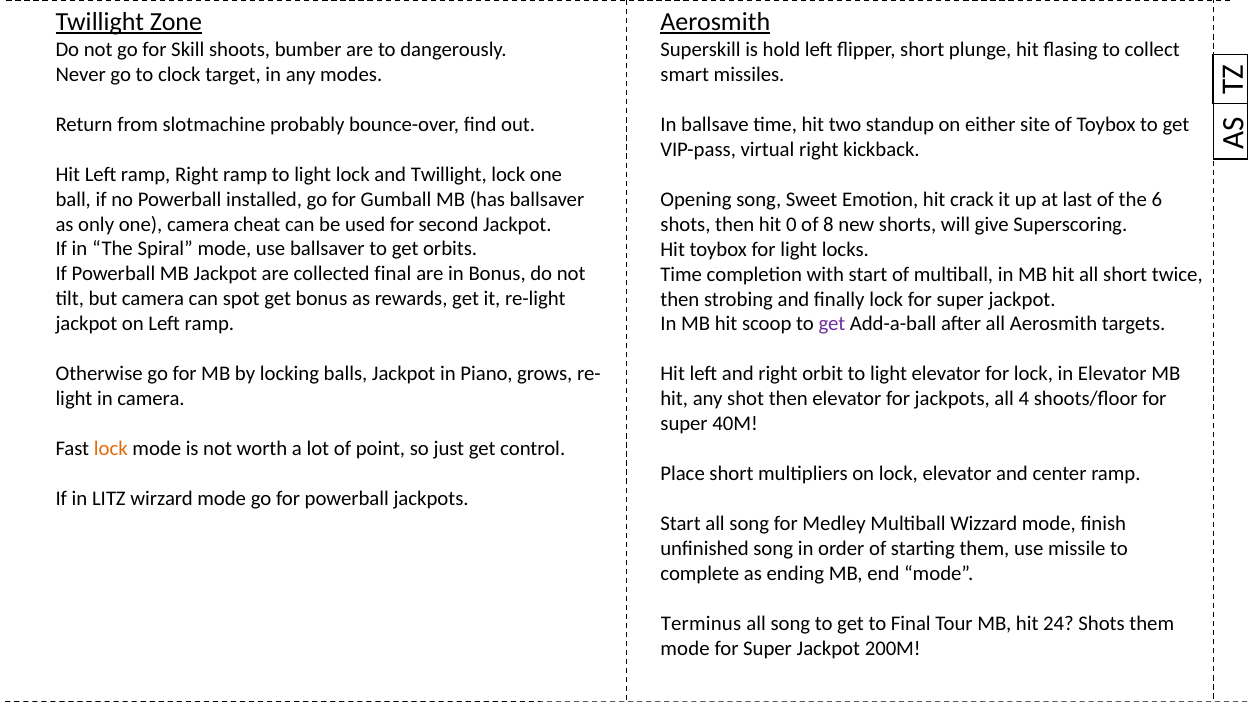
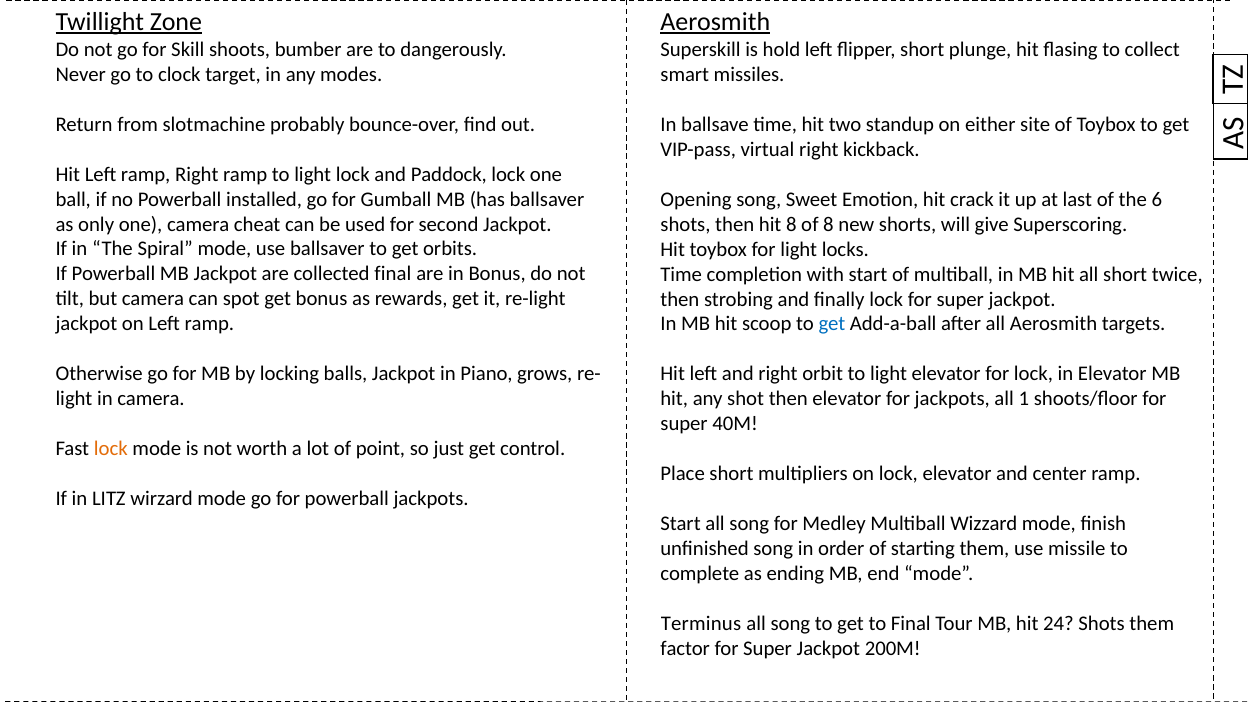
and Twillight: Twillight -> Paddock (449, 174)
hit 0: 0 -> 8 (791, 224)
get colour: purple -> blue (832, 324)
4: 4 -> 1 (1024, 399)
mode: mode -> factor (685, 648)
